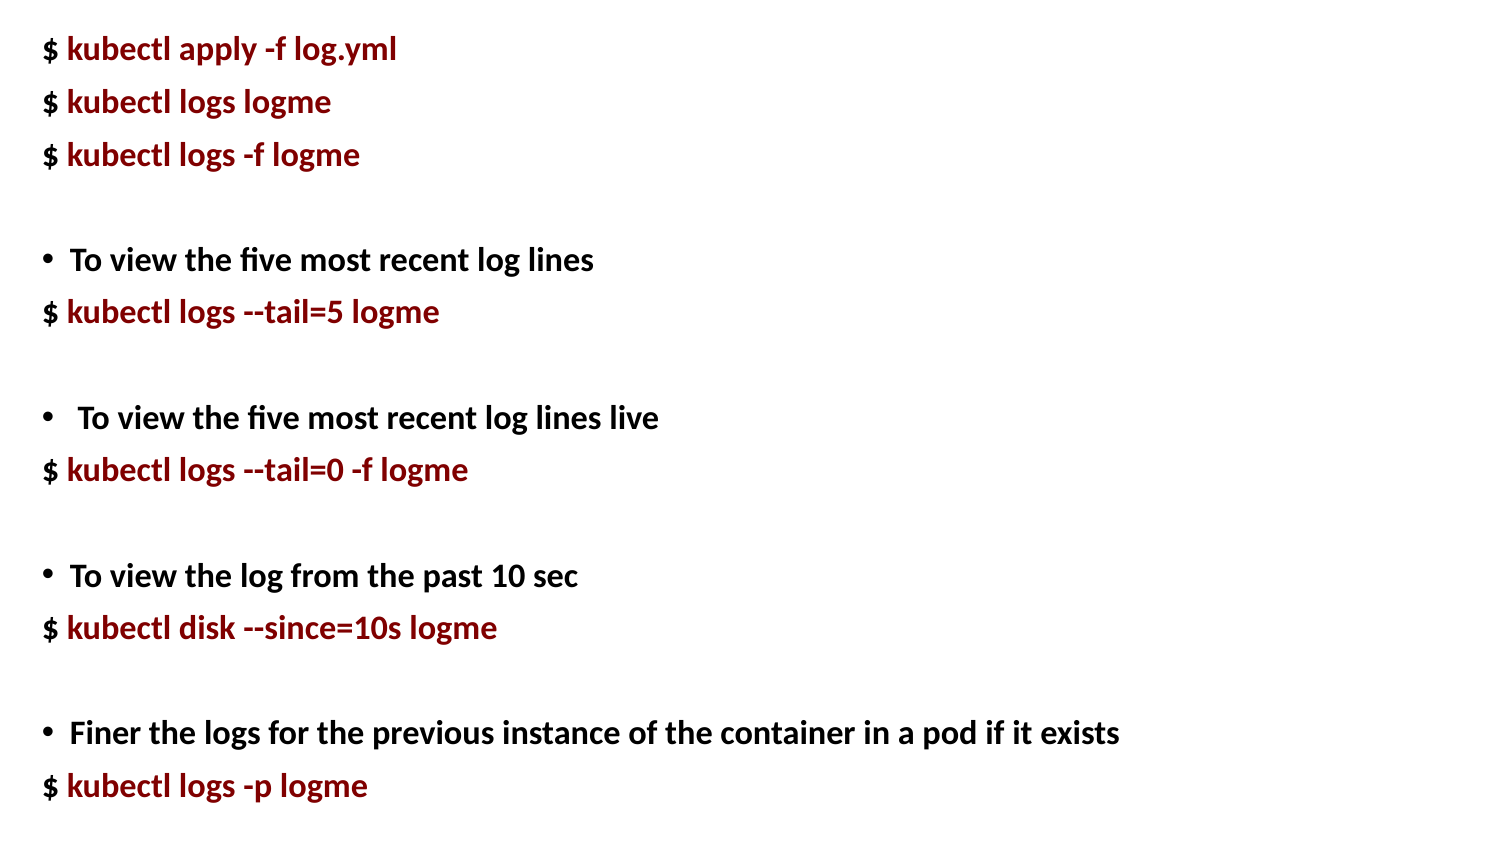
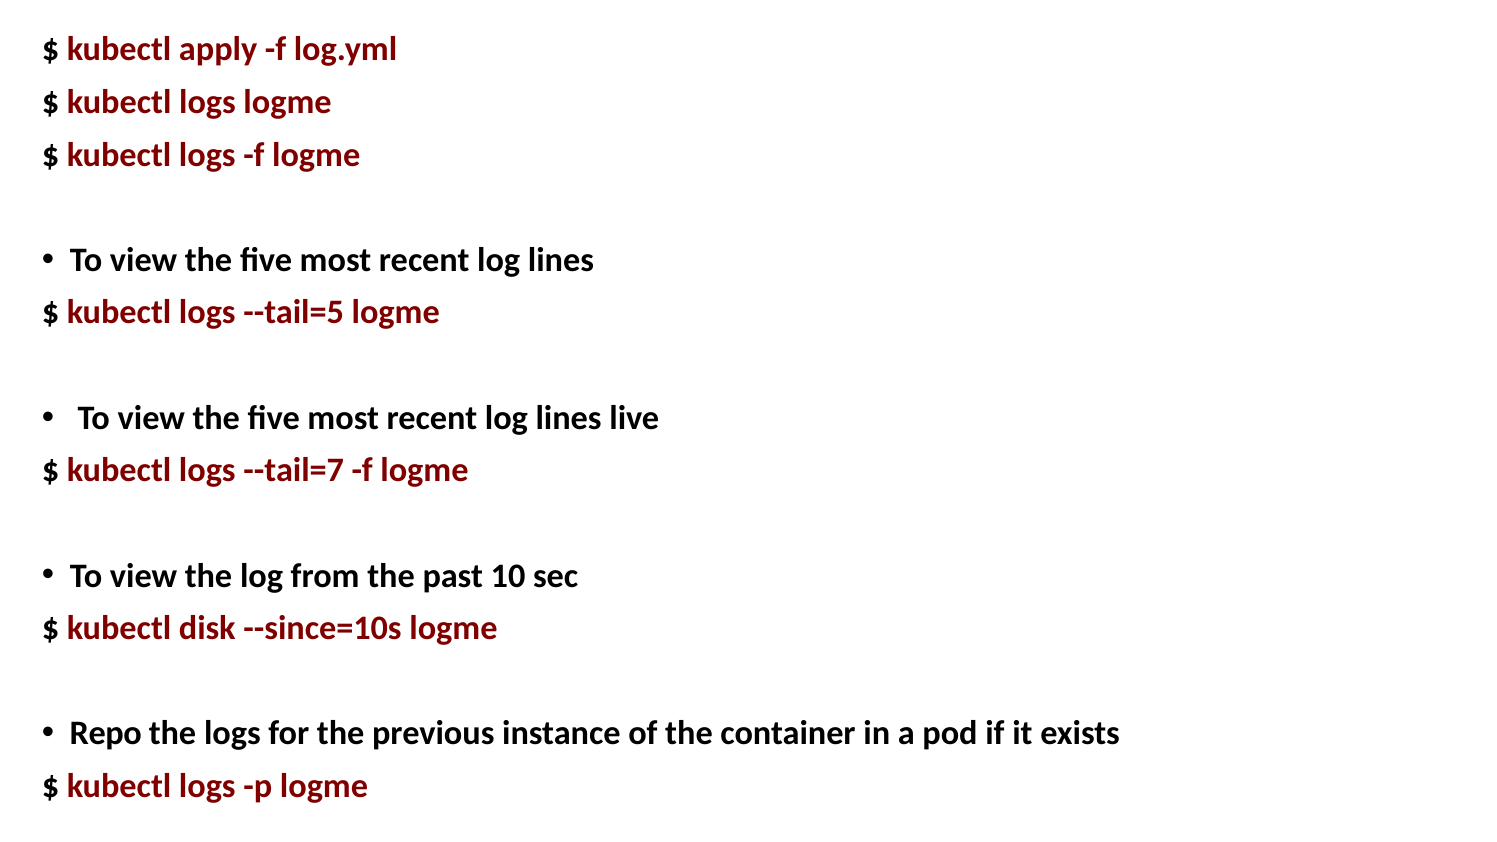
--tail=0: --tail=0 -> --tail=7 (294, 470)
Finer: Finer -> Repo (106, 734)
